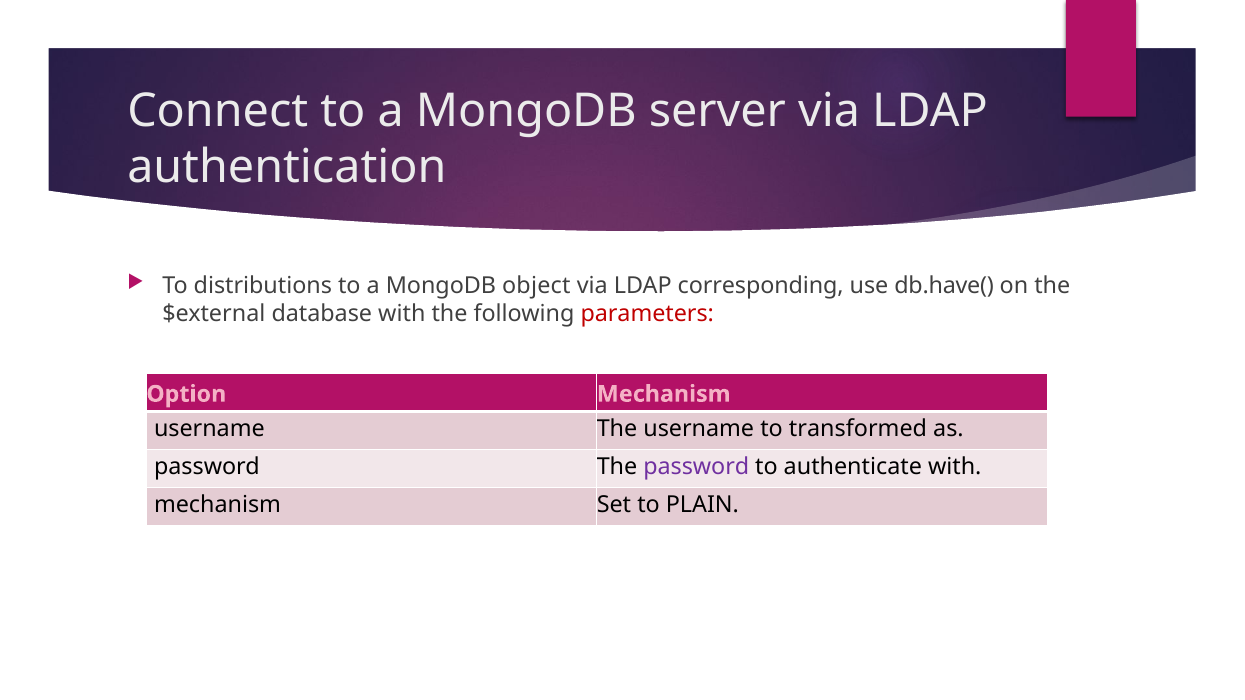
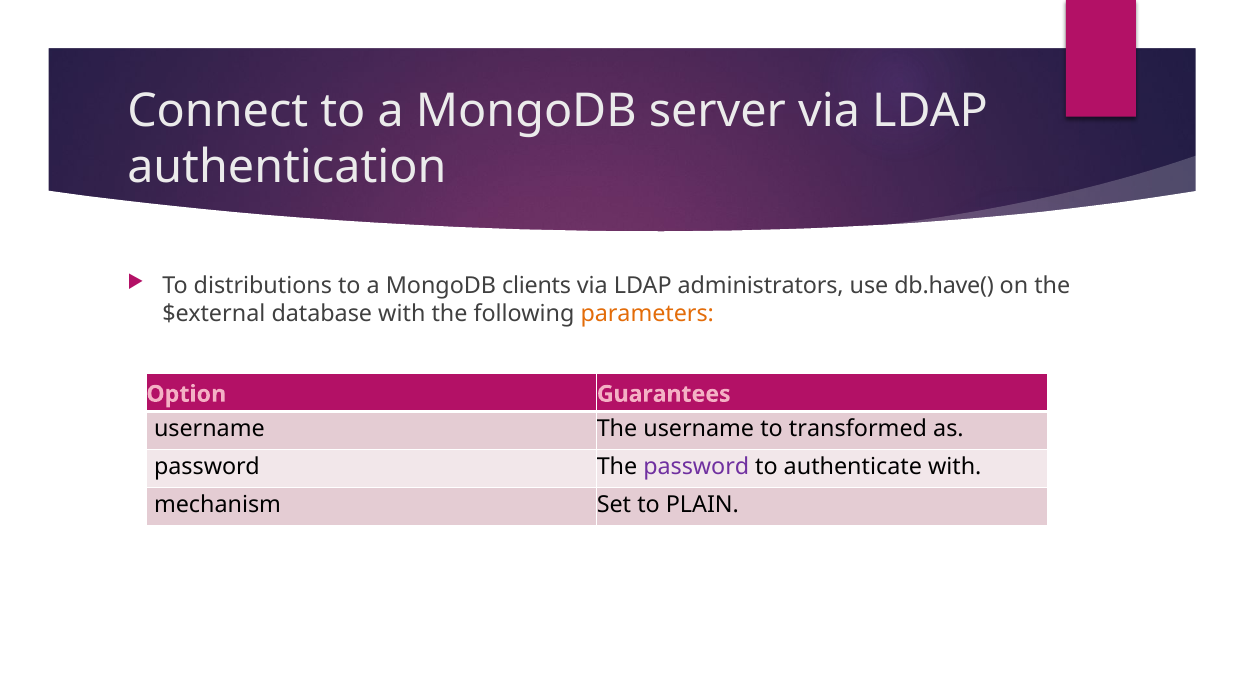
object: object -> clients (537, 286)
corresponding: corresponding -> administrators (761, 286)
parameters colour: red -> orange (647, 314)
Option Mechanism: Mechanism -> Guarantees (664, 394)
